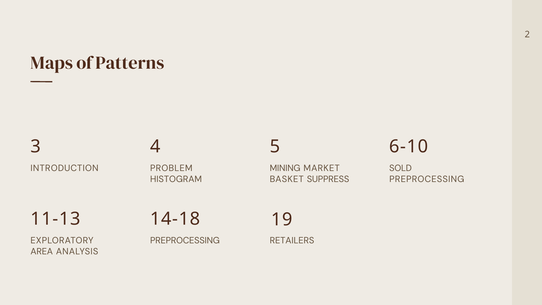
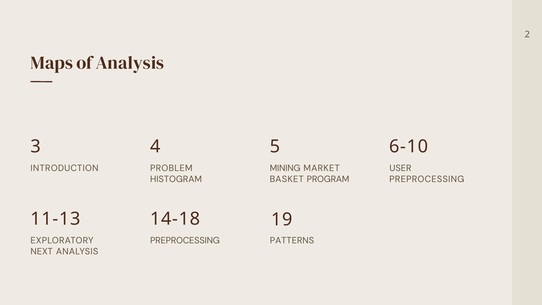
of Patterns: Patterns -> Analysis (130, 63)
SOLD: SOLD -> USER (400, 168)
SUPPRESS: SUPPRESS -> PROGRAM (328, 179)
RETAILERS: RETAILERS -> PATTERNS (292, 241)
AREA: AREA -> NEXT (42, 251)
